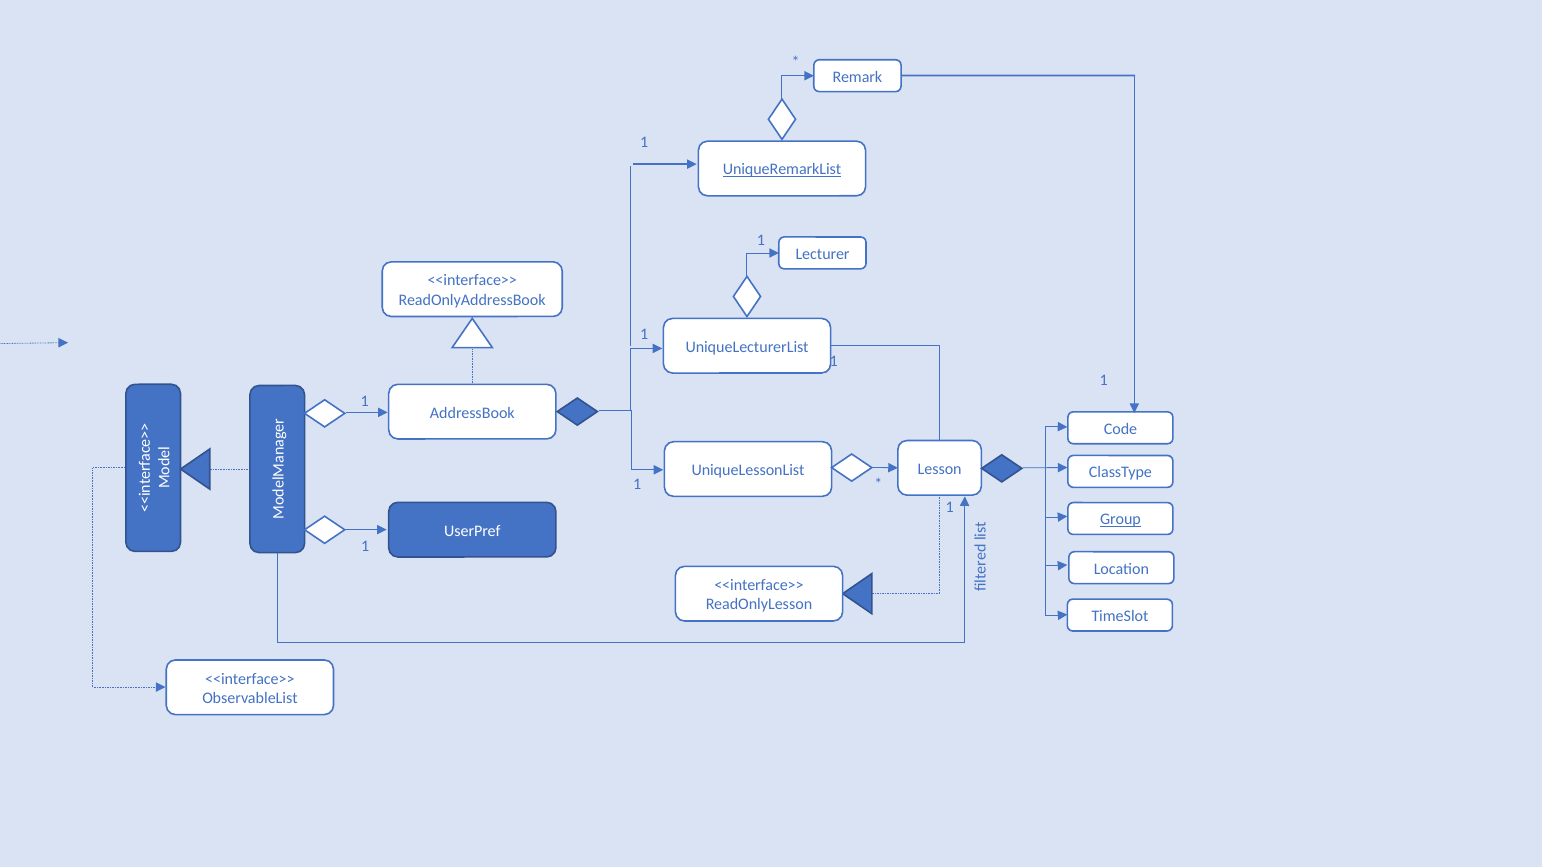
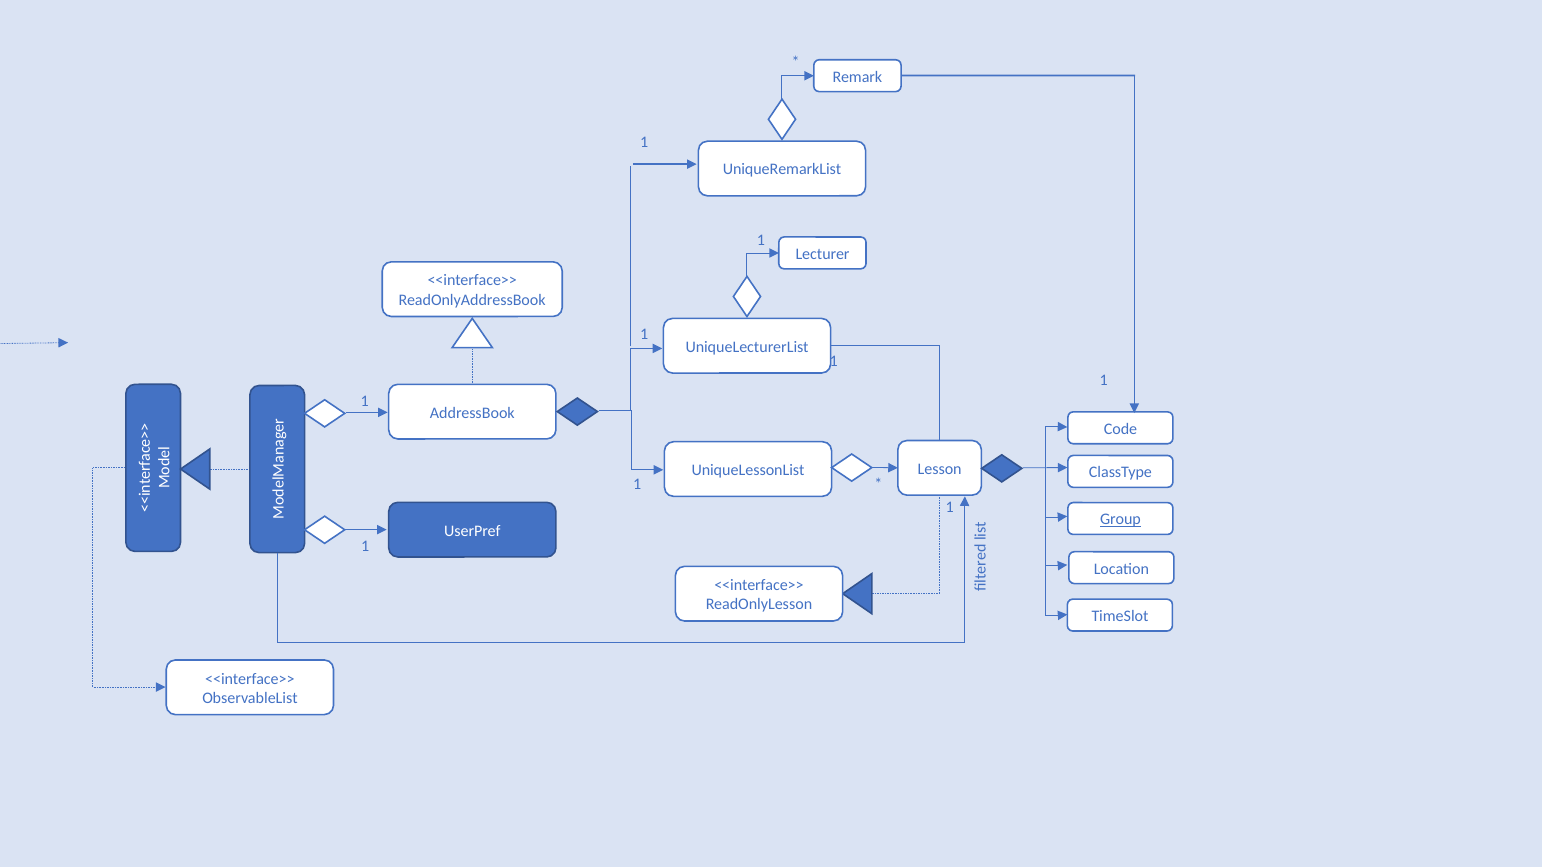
UniqueRemarkList underline: present -> none (782, 170)
